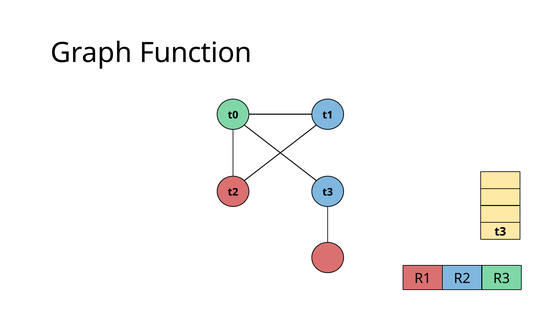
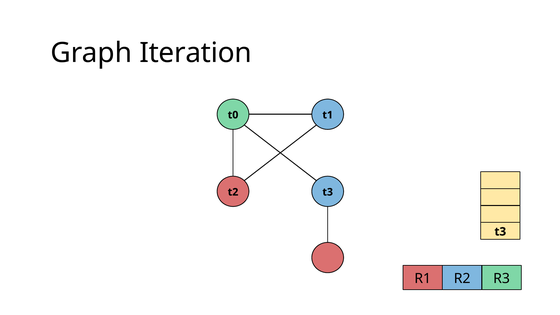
Function: Function -> Iteration (196, 53)
